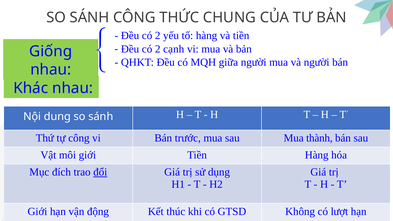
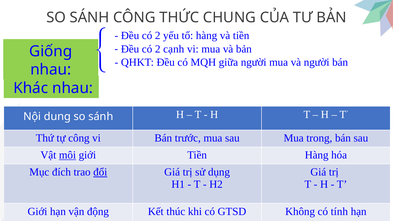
thành: thành -> trong (319, 138)
môi underline: none -> present (67, 155)
lượt: lượt -> tính (339, 212)
